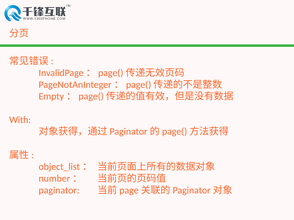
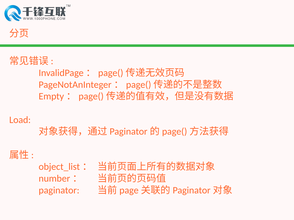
With: With -> Load (20, 120)
